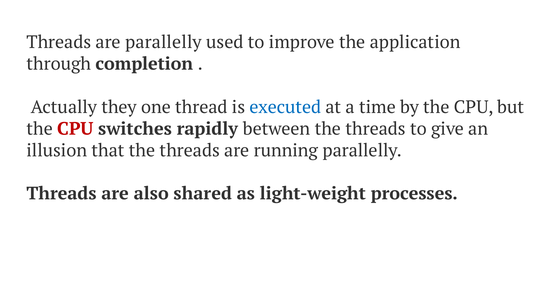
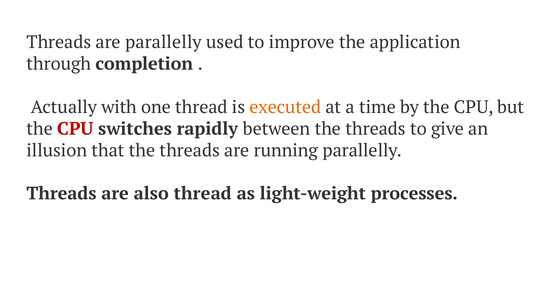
they: they -> with (119, 107)
executed colour: blue -> orange (285, 107)
also shared: shared -> thread (203, 194)
